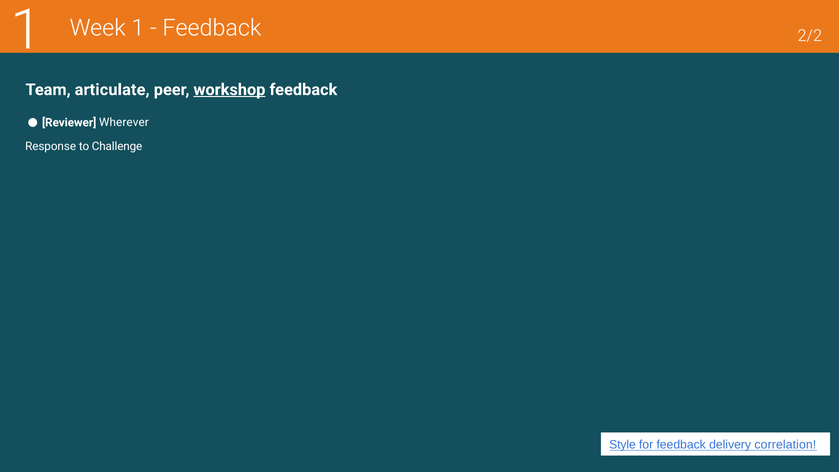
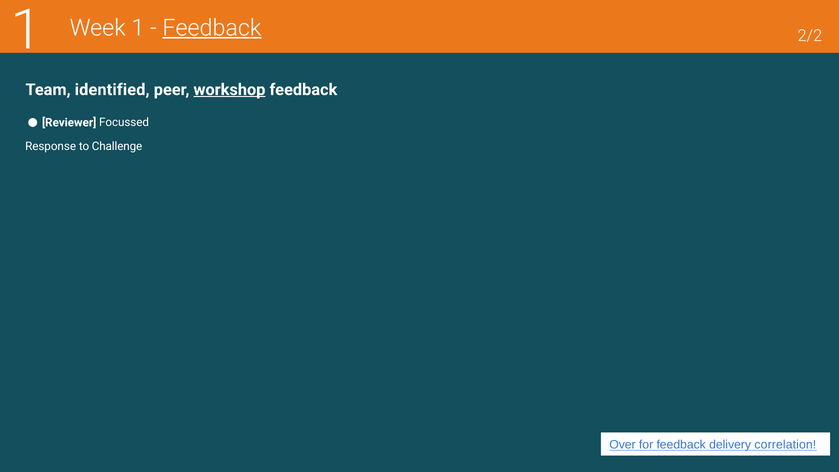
Feedback underline: none -> present (212, 28)
articulate: articulate -> identified (112, 90)
Wherever: Wherever -> Focussed (124, 122)
Style: Style -> Over (623, 445)
